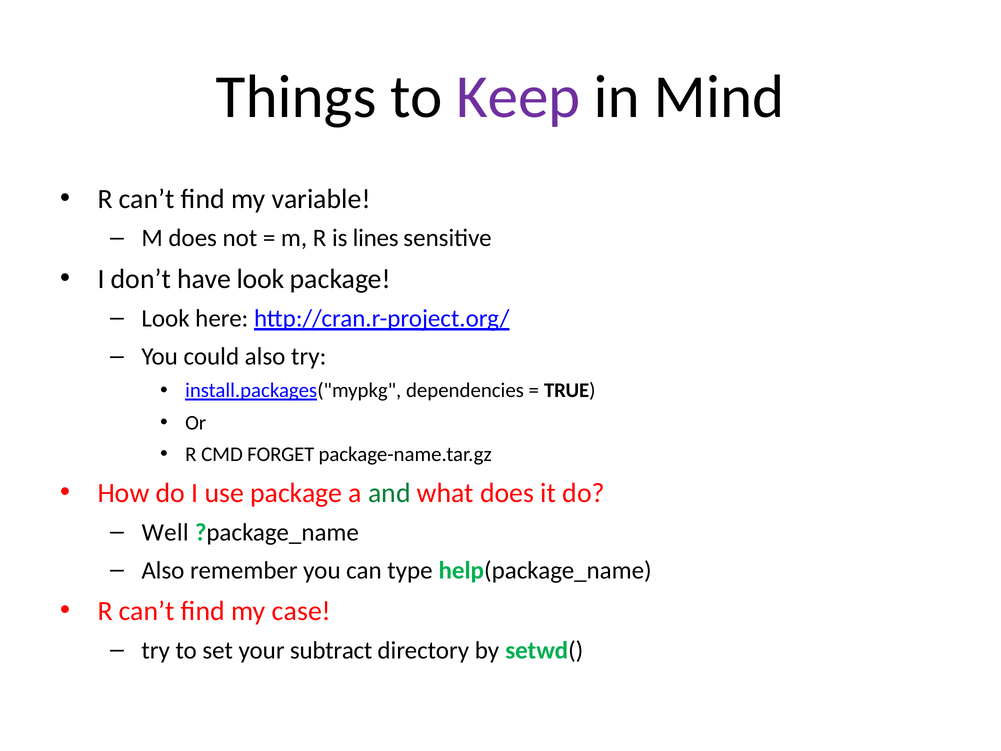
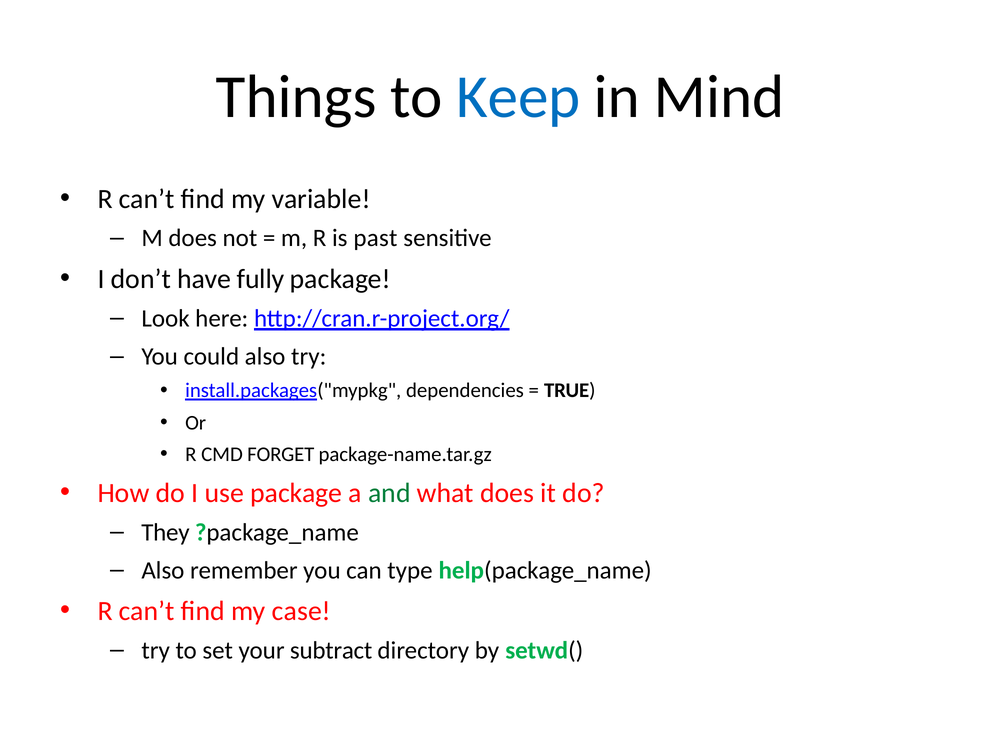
Keep colour: purple -> blue (518, 97)
lines: lines -> past (375, 238)
have look: look -> fully (261, 279)
Well: Well -> They (165, 532)
